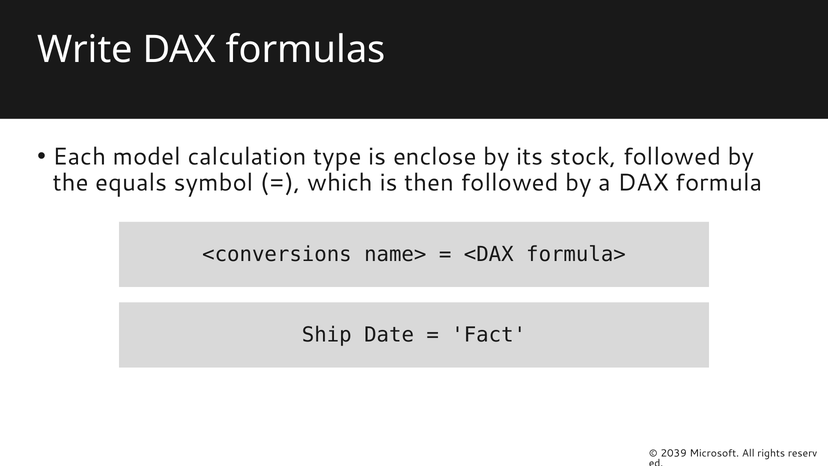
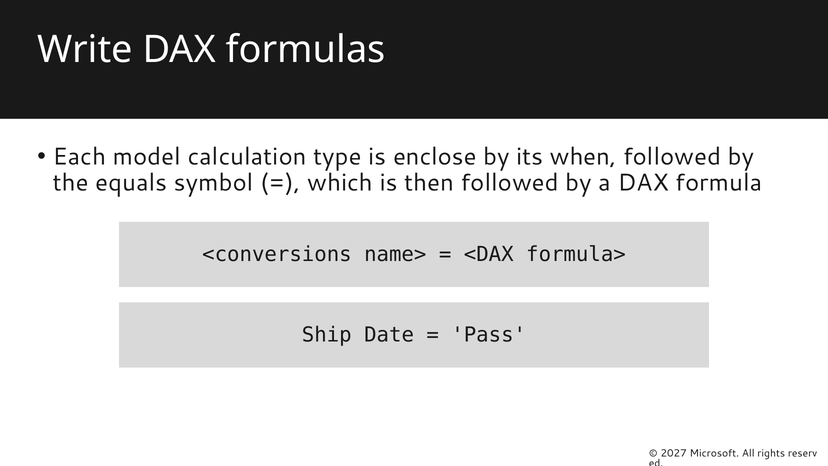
stock: stock -> when (583, 157)
Fact: Fact -> Pass (489, 335)
2039: 2039 -> 2027 (674, 453)
